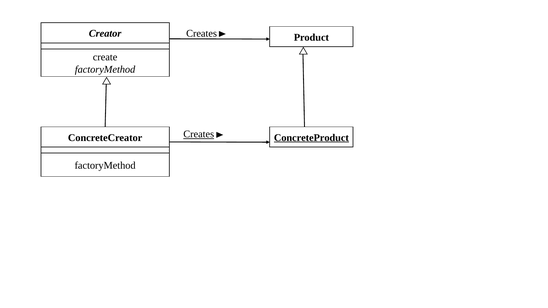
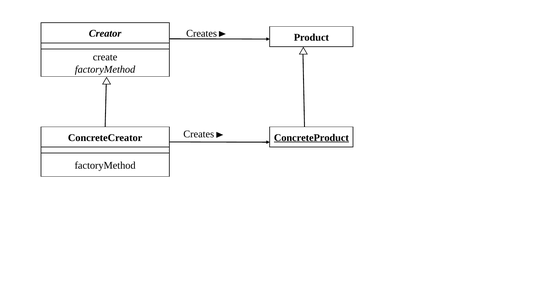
Creates underline: present -> none (199, 134)
